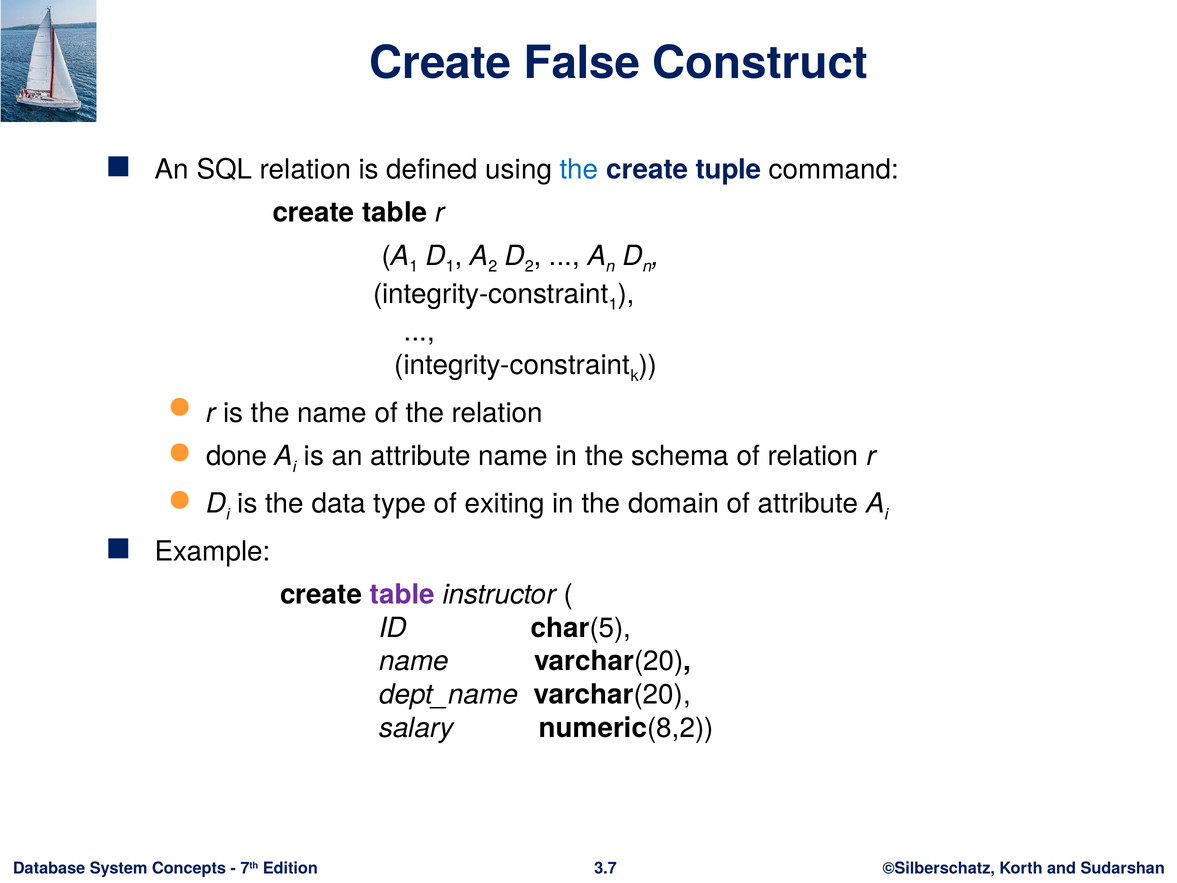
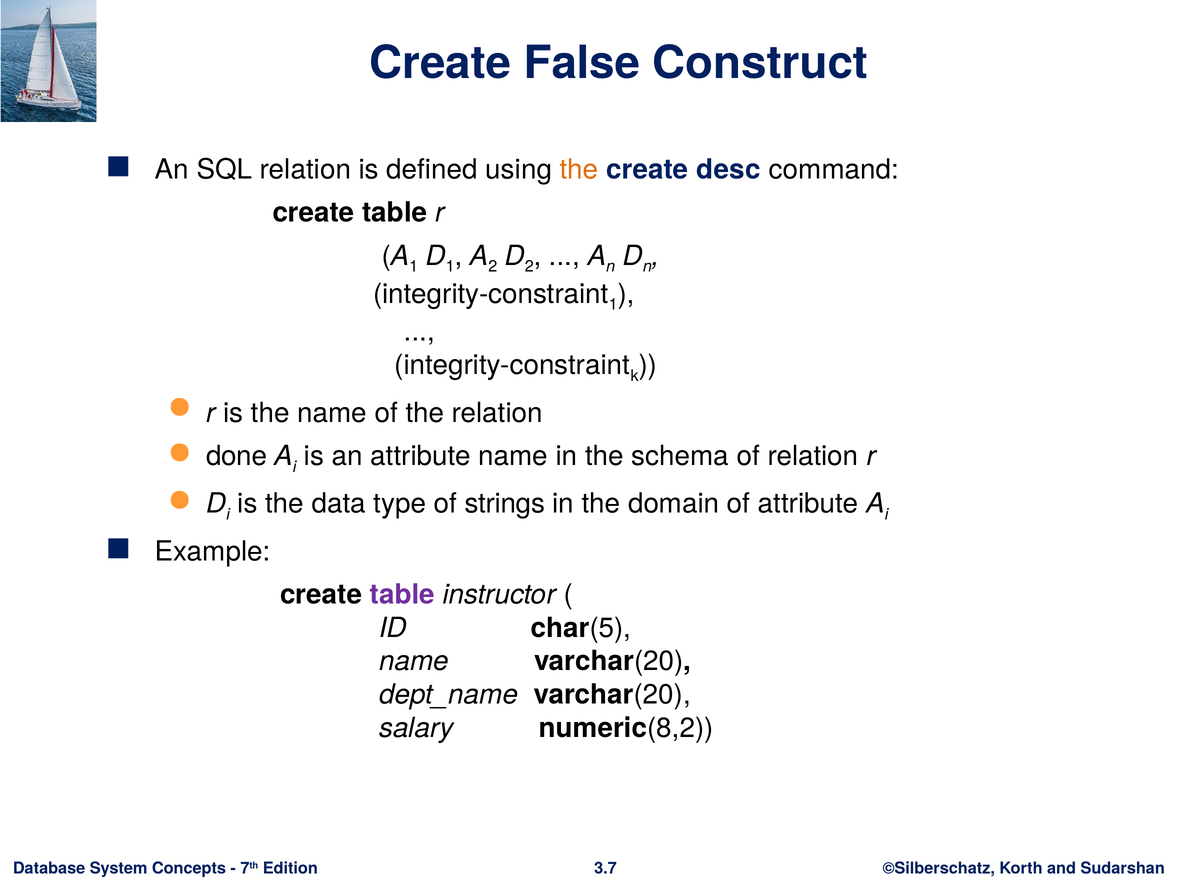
the colour: blue -> orange (579, 170)
tuple: tuple -> desc (728, 170)
exiting: exiting -> strings (505, 504)
